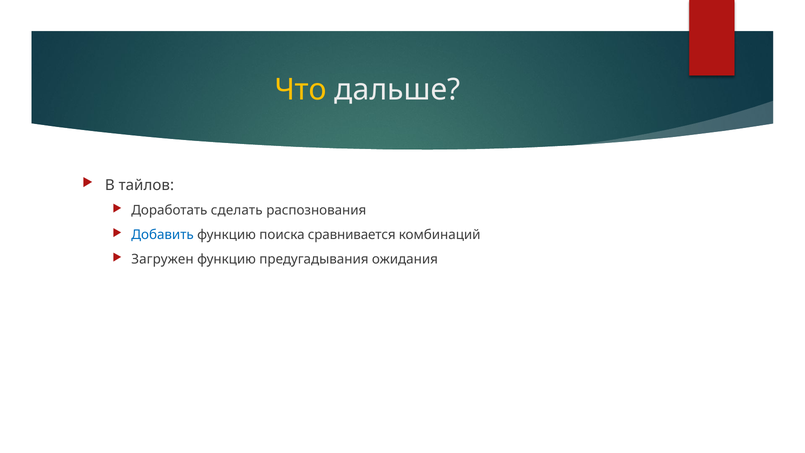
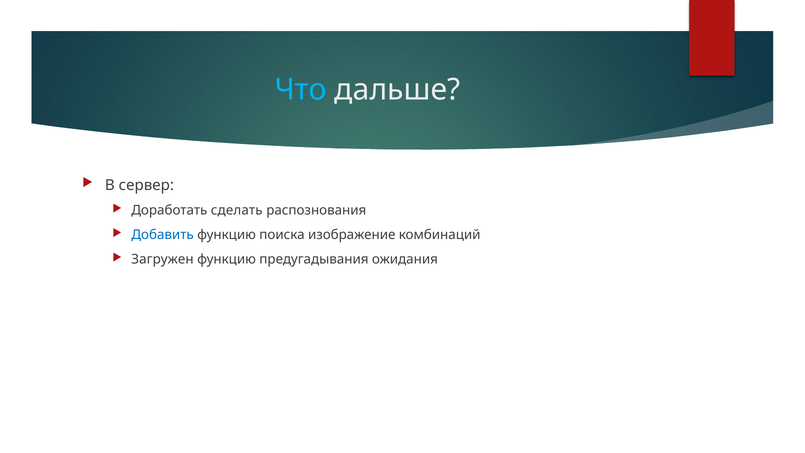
Что colour: yellow -> light blue (301, 90)
тайлов: тайлов -> сервер (146, 185)
сравнивается: сравнивается -> изображение (352, 235)
